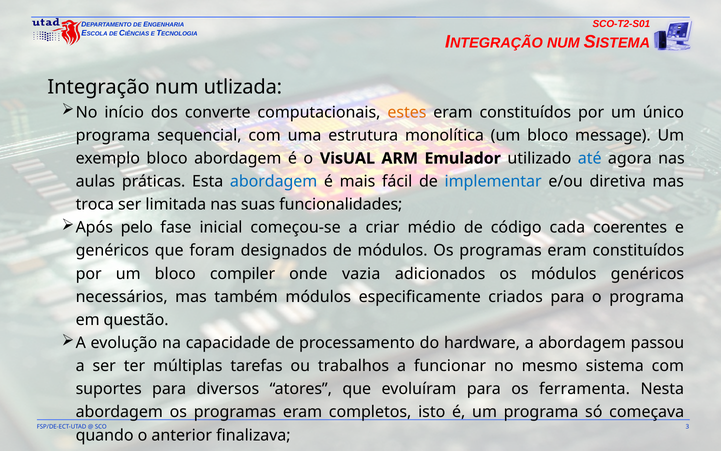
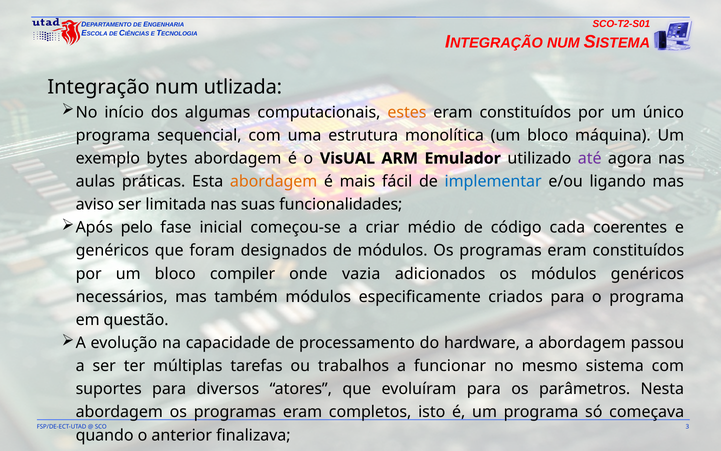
converte: converte -> algumas (218, 112)
message: message -> máquina (613, 135)
exemplo bloco: bloco -> bytes (167, 158)
até colour: blue -> purple (590, 158)
abordagem colour: blue -> orange (274, 181)
diretiva: diretiva -> ligando (618, 181)
troca: troca -> aviso (95, 204)
ferramenta: ferramenta -> parâmetros (585, 389)
